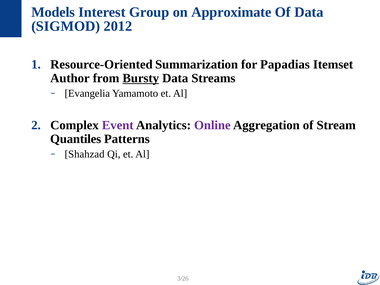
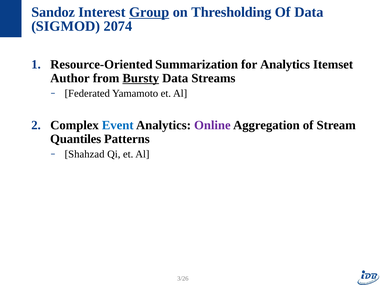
Models: Models -> Sandoz (53, 12)
Group underline: none -> present (149, 12)
Approximate: Approximate -> Thresholding (231, 12)
2012: 2012 -> 2074 (118, 26)
for Papadias: Papadias -> Analytics (285, 65)
Evangelia: Evangelia -> Federated (87, 93)
Event colour: purple -> blue (118, 125)
